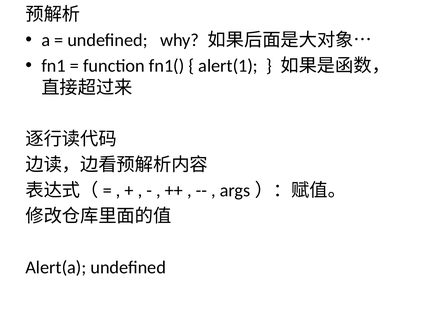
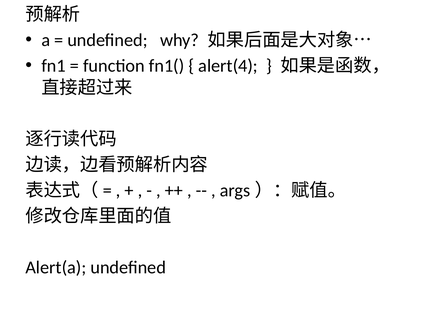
alert(1: alert(1 -> alert(4 (228, 66)
